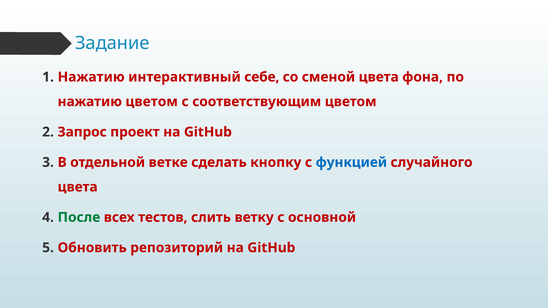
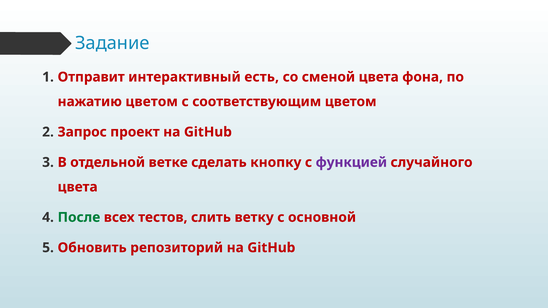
Нажатию: Нажатию -> Отправит (91, 77)
себе: себе -> есть (262, 77)
функцией colour: blue -> purple (351, 162)
